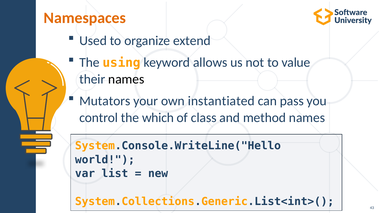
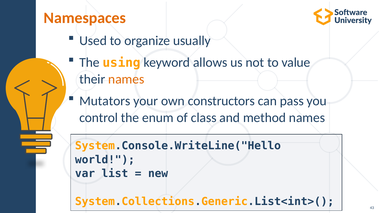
extend: extend -> usually (192, 41)
names colour: black -> orange (126, 79)
instantiated: instantiated -> constructors (221, 101)
which: which -> enum (158, 118)
